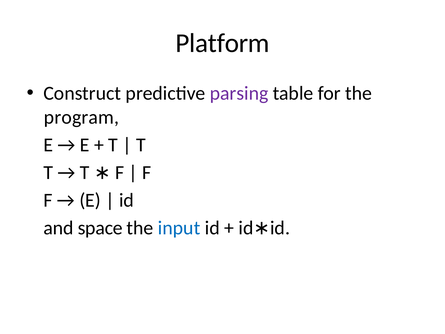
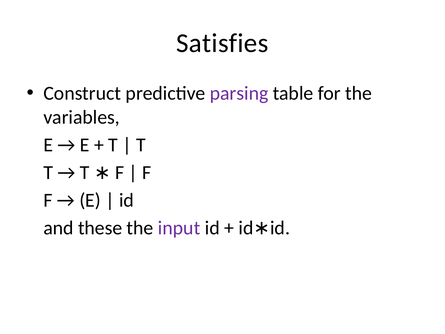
Platform: Platform -> Satisfies (222, 43)
program: program -> variables (82, 117)
space: space -> these (100, 228)
input colour: blue -> purple (179, 228)
